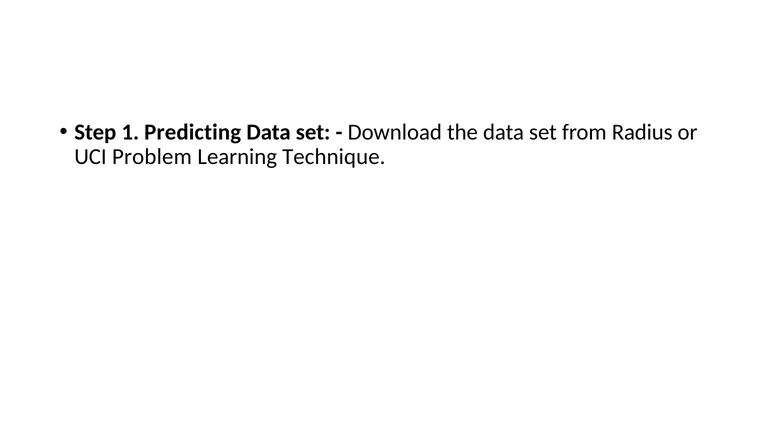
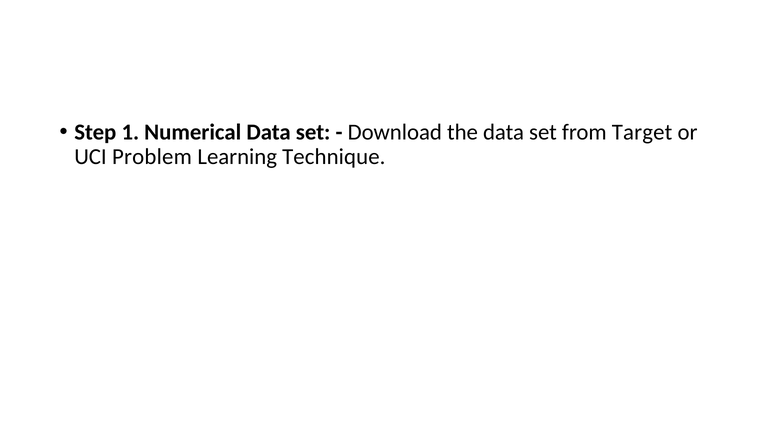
Predicting: Predicting -> Numerical (193, 132)
Radius: Radius -> Target (642, 132)
